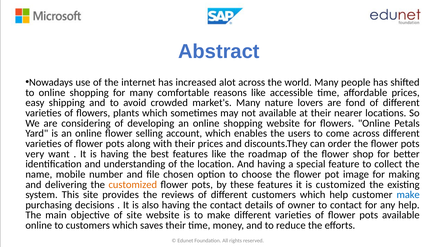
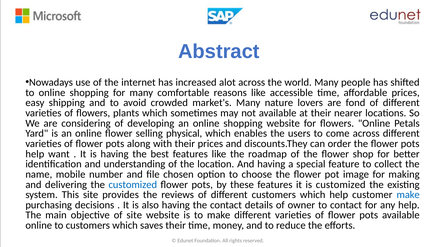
account: account -> physical (184, 133)
very: very -> help (35, 154)
customized colour: orange -> blue (133, 184)
